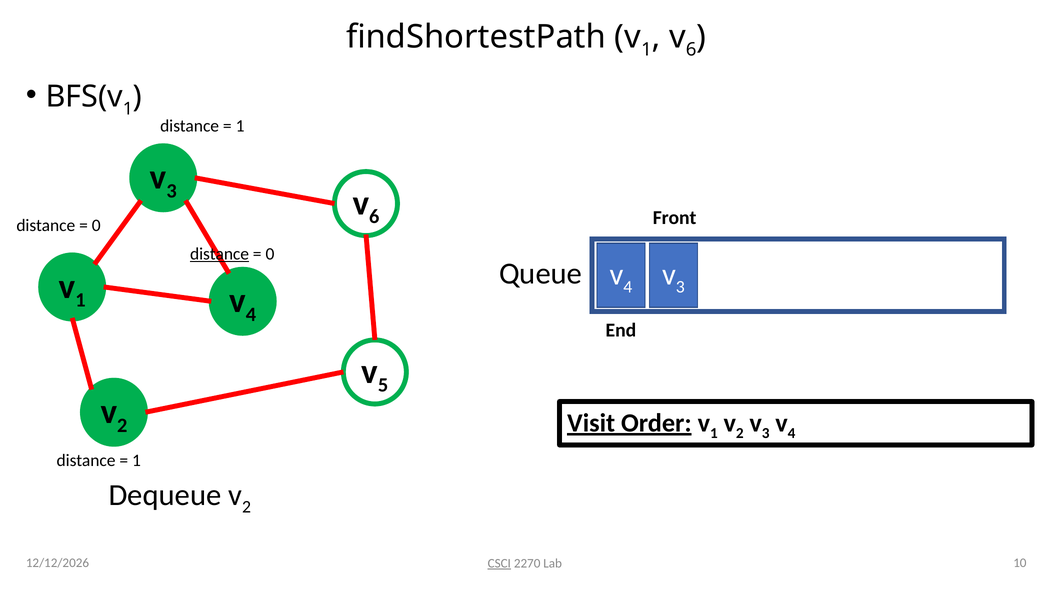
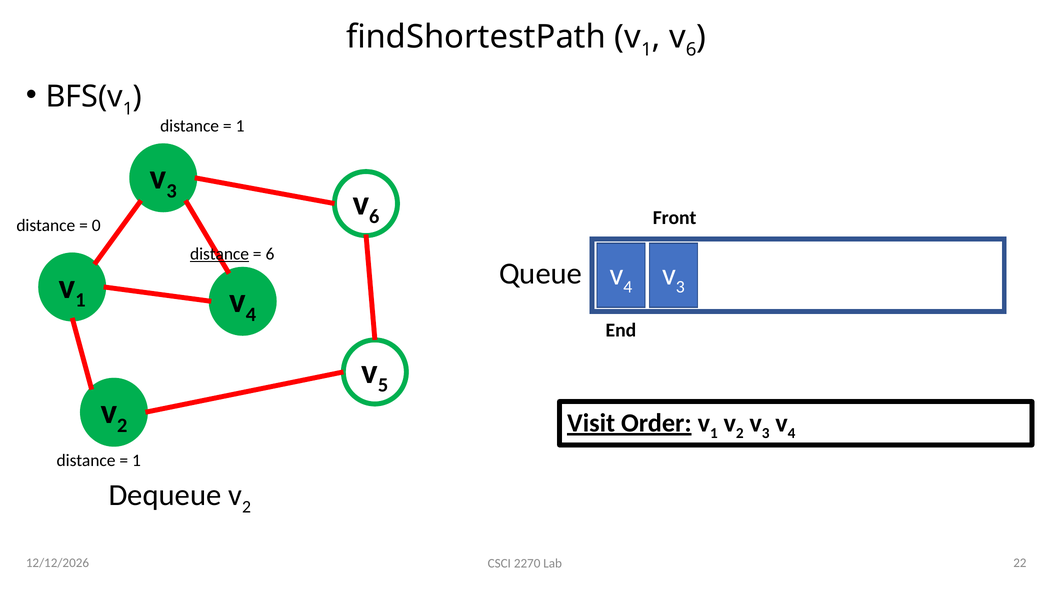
0: 0 -> 6 (270, 254)
CSCI underline: present -> none (499, 564)
10: 10 -> 22 (1020, 564)
